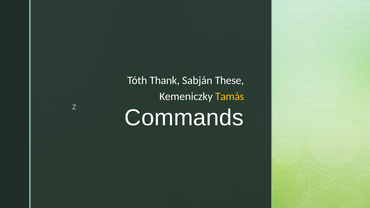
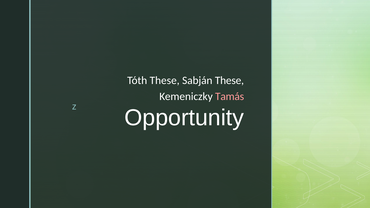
Tóth Thank: Thank -> These (165, 80)
Tamás colour: yellow -> pink (230, 96)
Commands: Commands -> Opportunity (184, 118)
